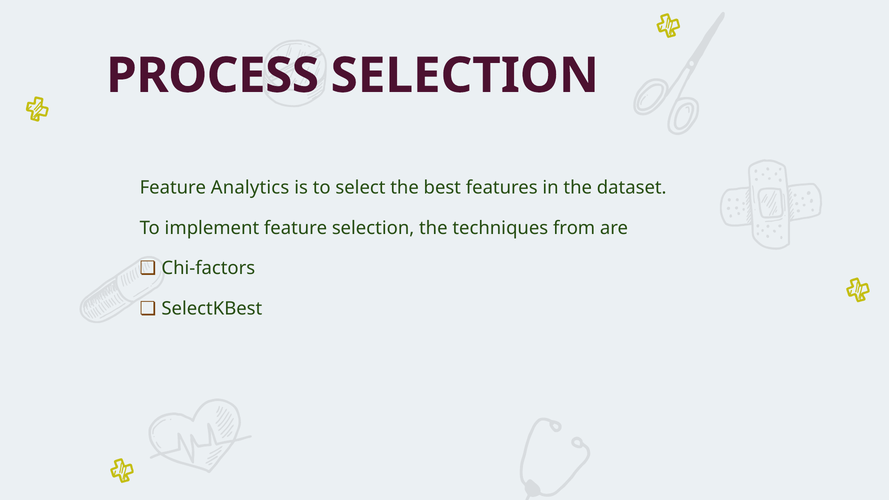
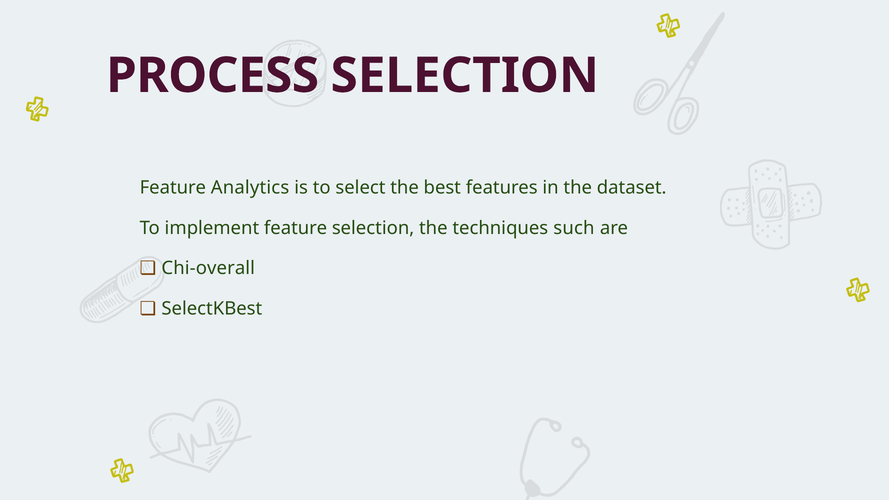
from: from -> such (574, 228)
Chi-factors: Chi-factors -> Chi-overall (208, 268)
